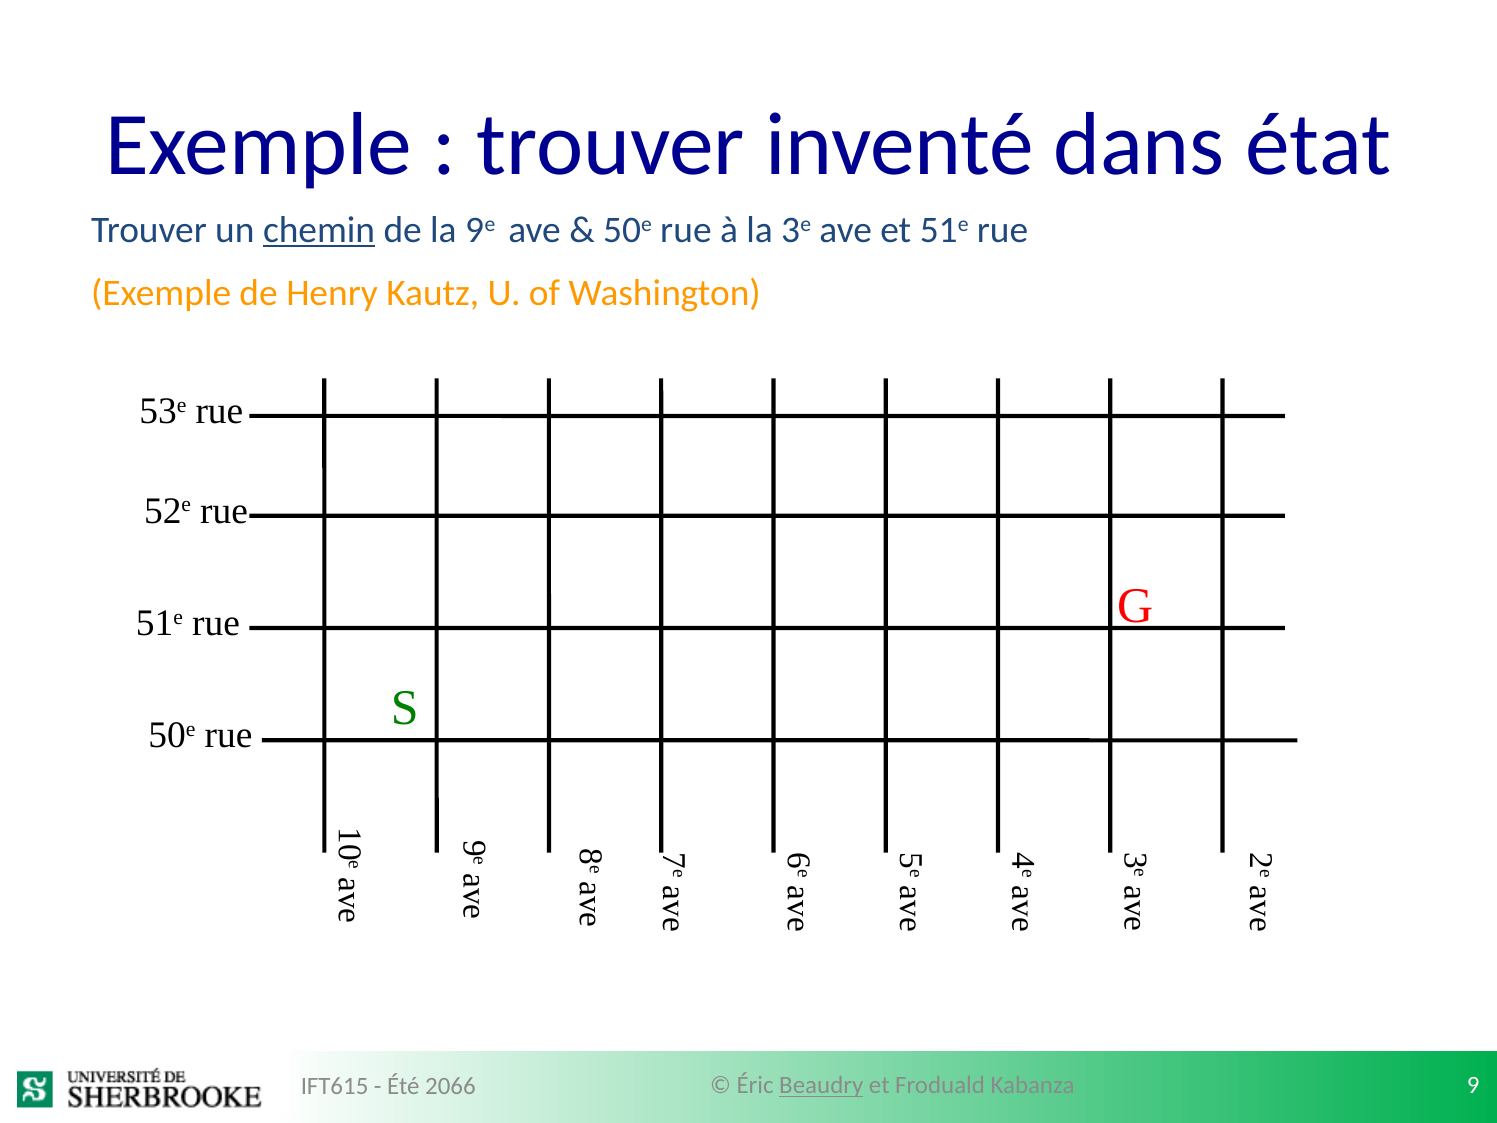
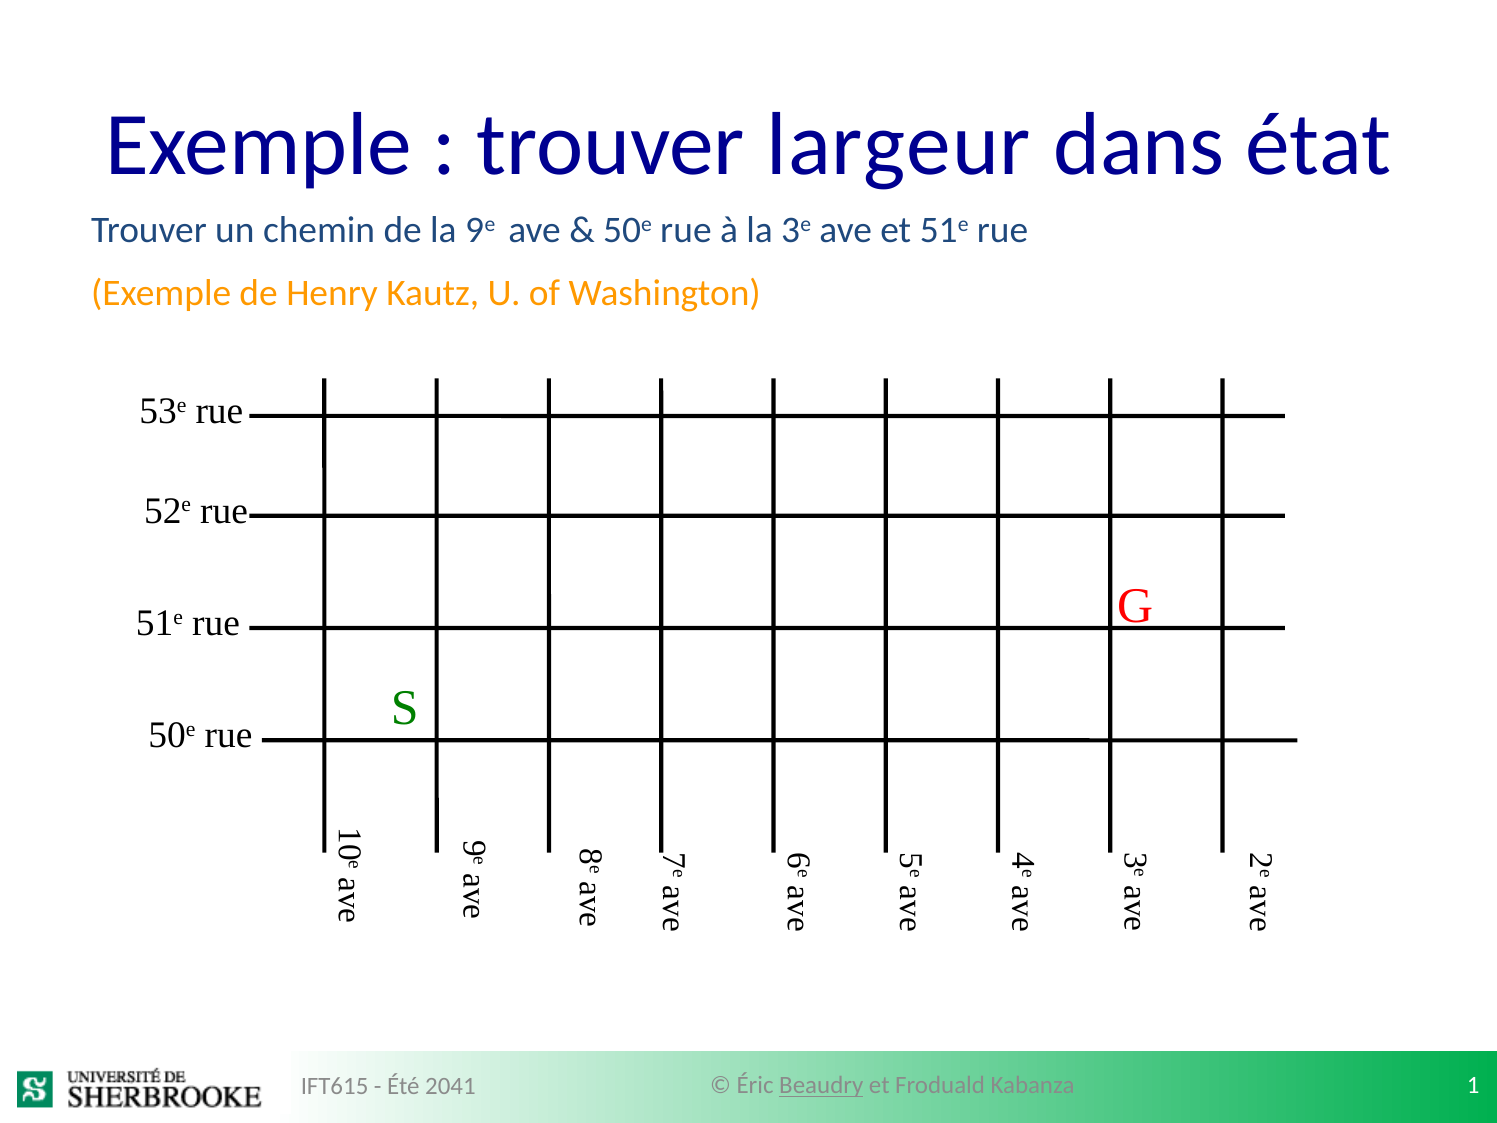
inventé: inventé -> largeur (899, 145)
chemin underline: present -> none (319, 230)
Kabanza 9: 9 -> 1 (1473, 1086)
2066: 2066 -> 2041 (450, 1086)
